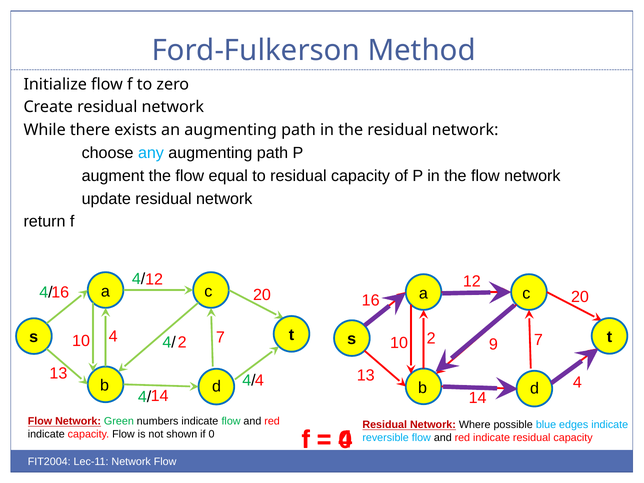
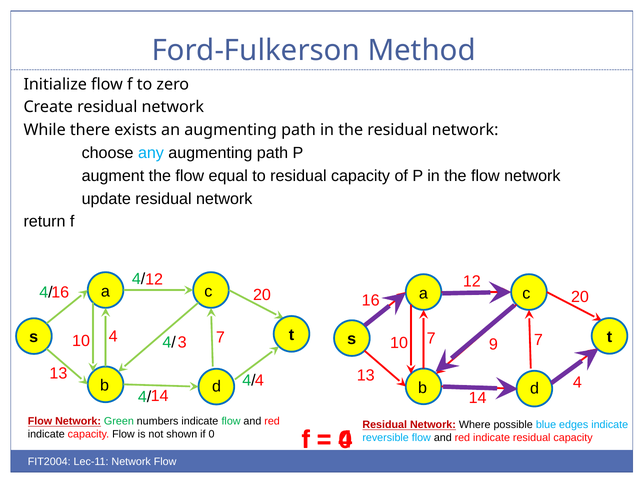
4 2: 2 -> 3 (182, 343)
10 2: 2 -> 7 (431, 339)
